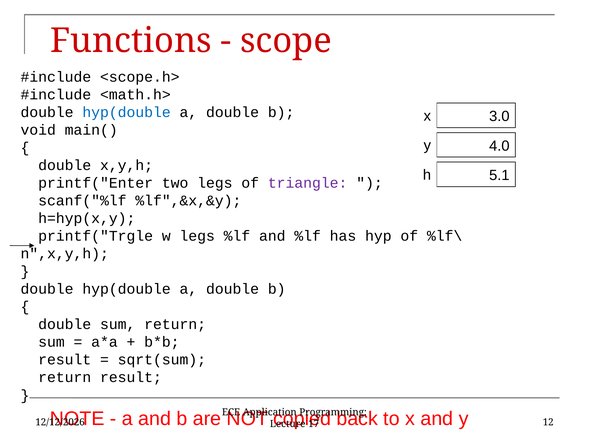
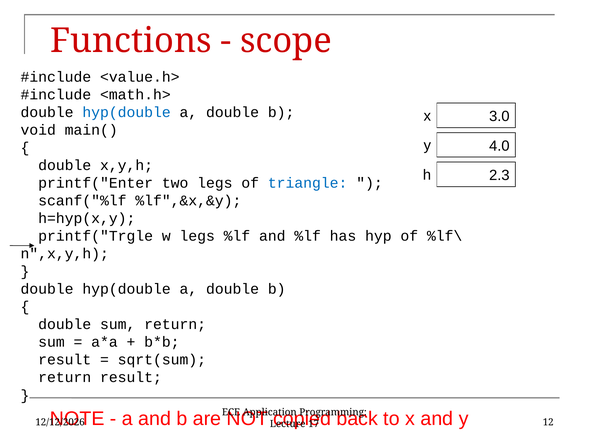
<scope.h>: <scope.h> -> <value.h> (140, 77)
5.1: 5.1 -> 2.3 (499, 175)
triangle colour: purple -> blue (308, 183)
